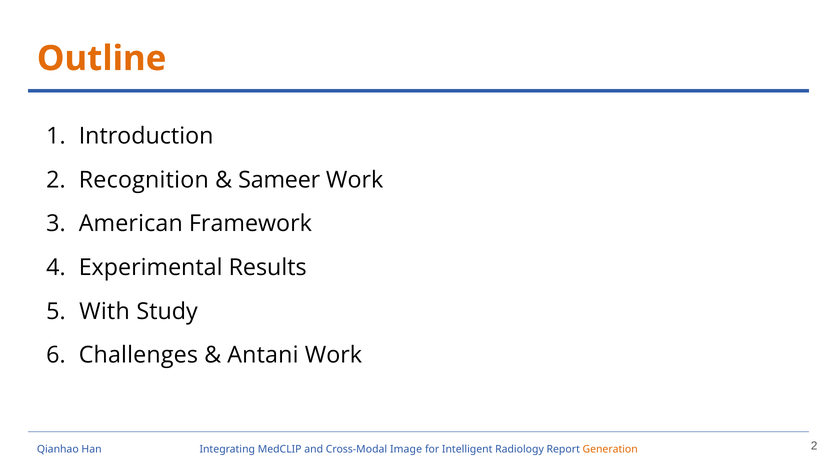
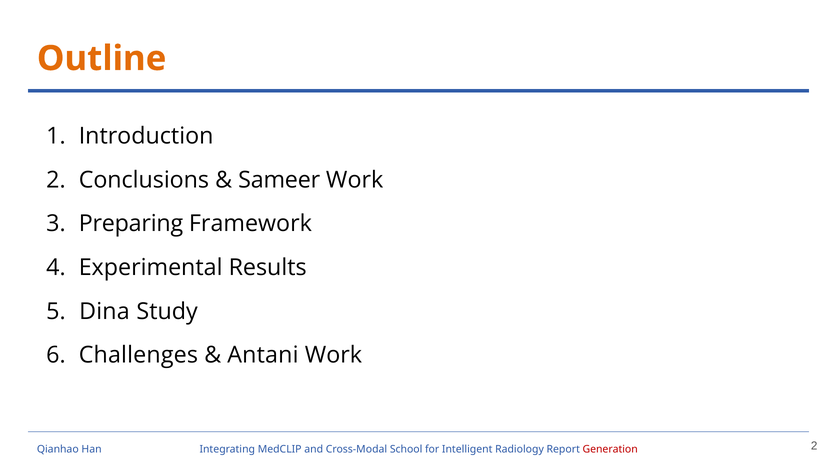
Recognition: Recognition -> Conclusions (144, 180)
American: American -> Preparing (131, 224)
With: With -> Dina (104, 311)
Image: Image -> School (406, 449)
Generation colour: orange -> red (610, 449)
